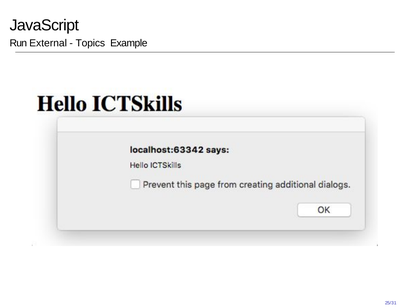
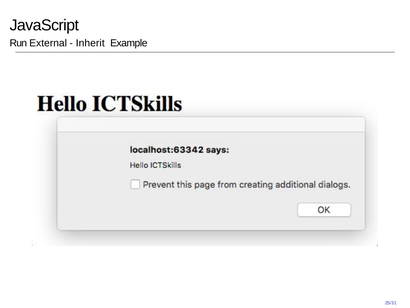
Topics: Topics -> Inherit (90, 43)
